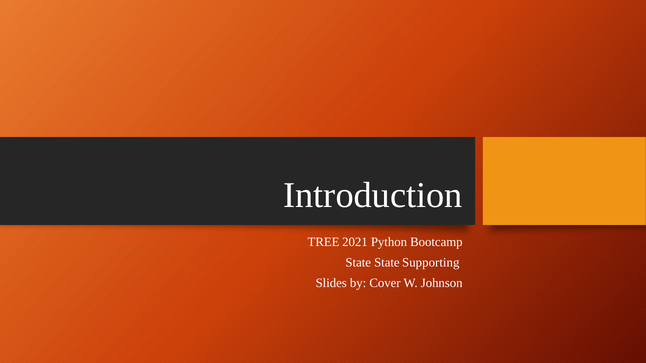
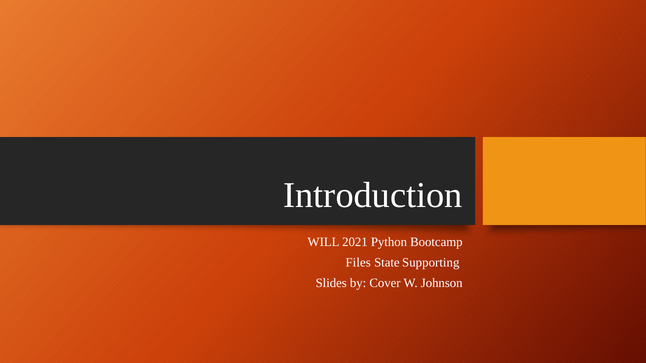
TREE: TREE -> WILL (324, 242)
State: State -> Files (358, 263)
